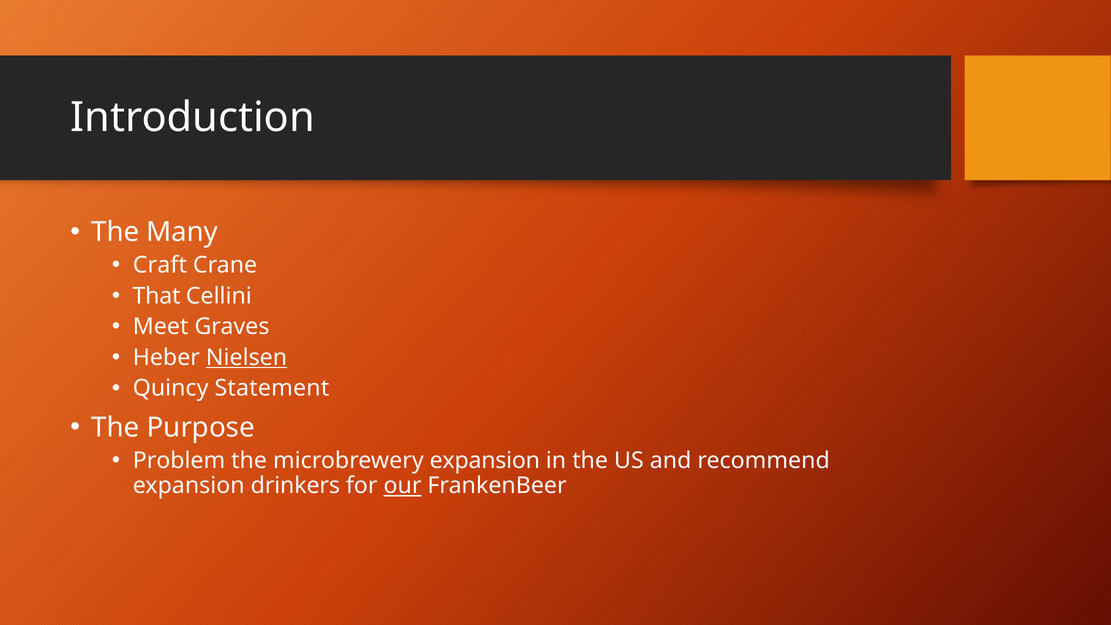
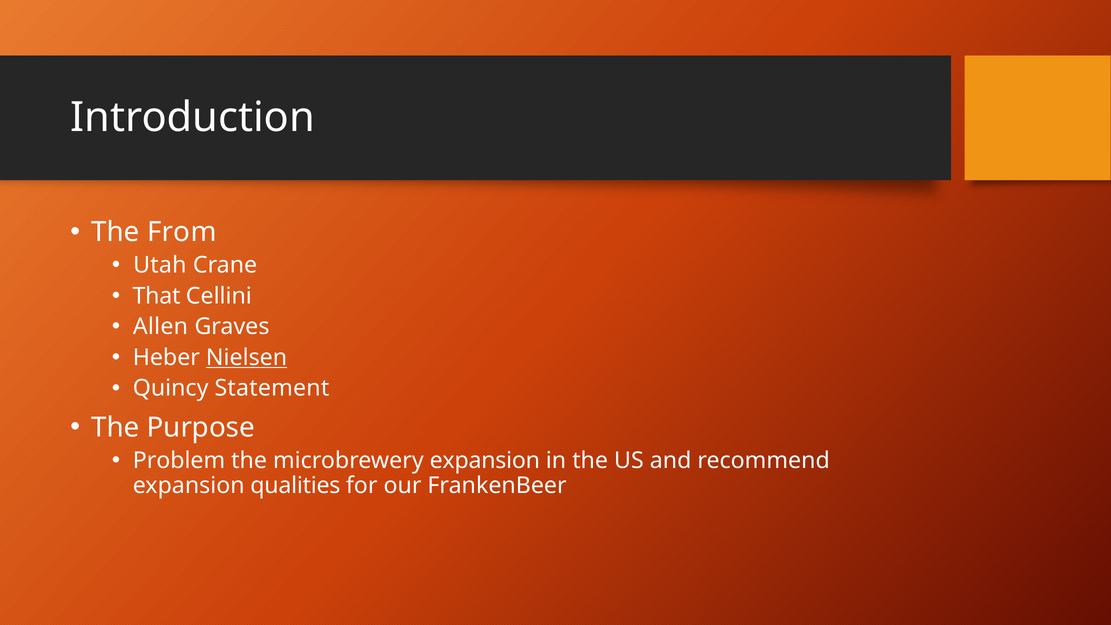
Many: Many -> From (182, 232)
Craft: Craft -> Utah (160, 265)
Meet: Meet -> Allen (160, 327)
drinkers: drinkers -> qualities (295, 486)
our underline: present -> none (402, 486)
